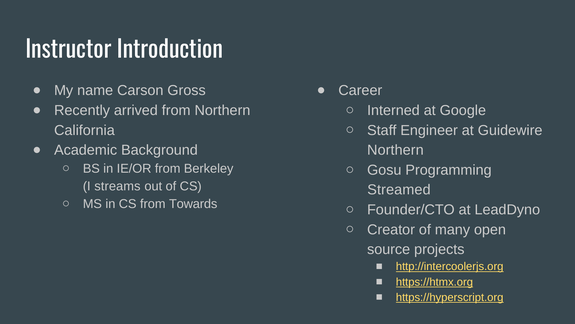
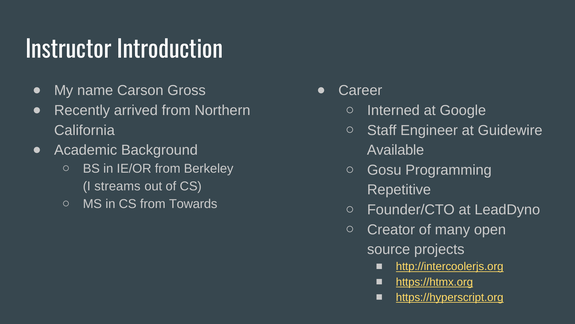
Northern: Northern -> Available (396, 150)
Streamed: Streamed -> Repetitive (399, 190)
